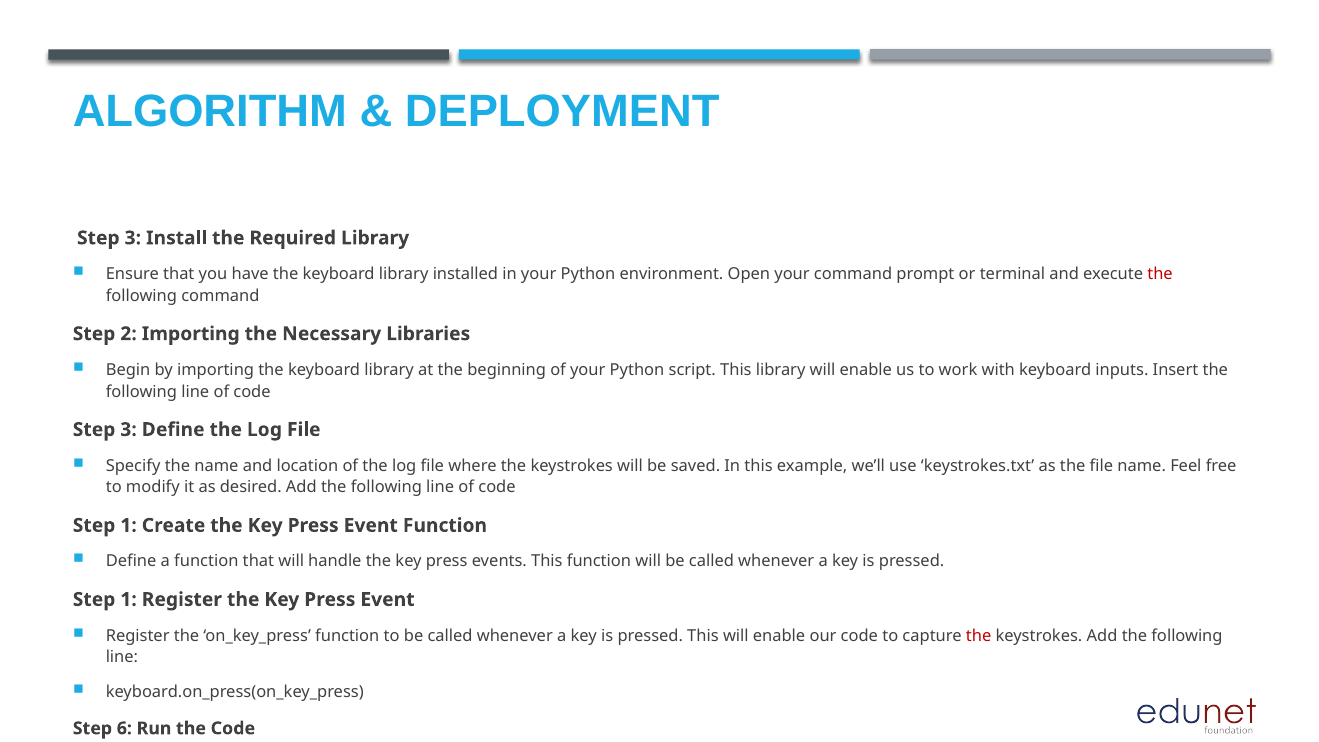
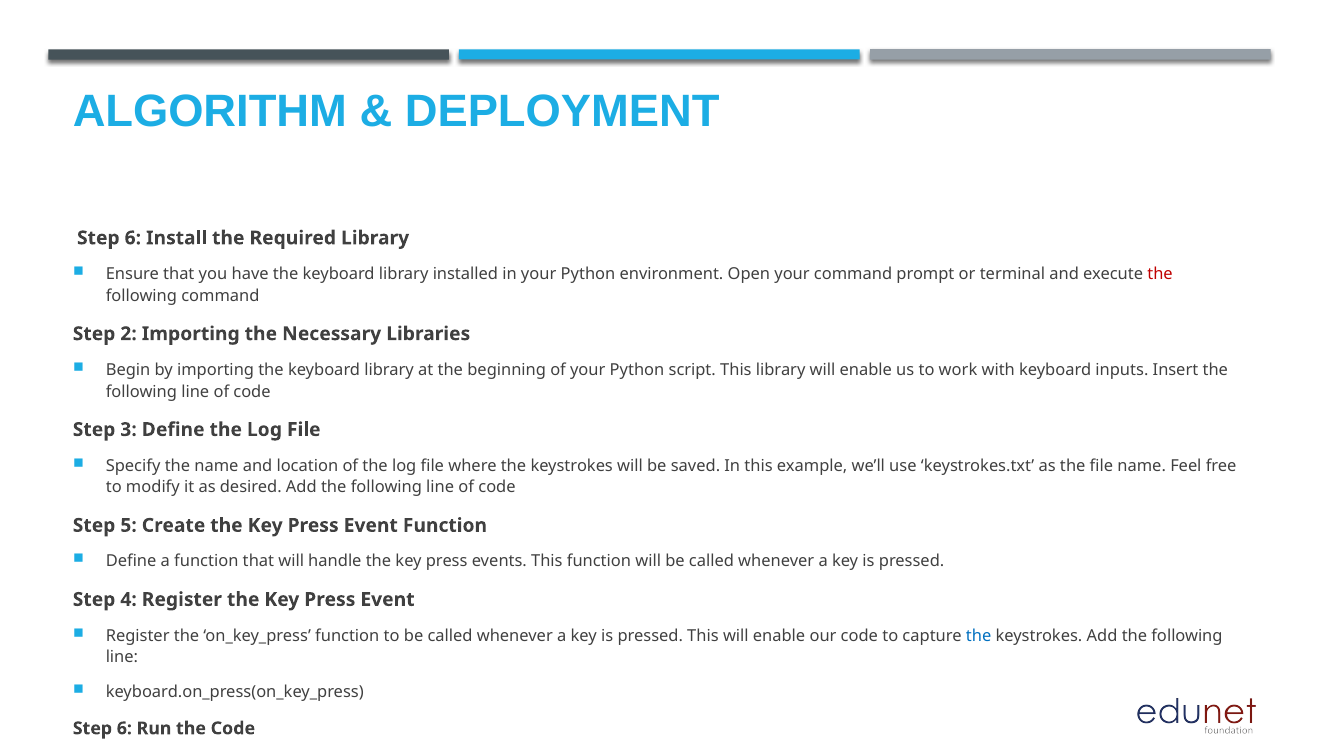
3: 3 -> 6 (133, 238)
1: 1 -> 5 (129, 525)
1: 1 -> 4 (129, 599)
the colour: red -> blue (979, 636)
